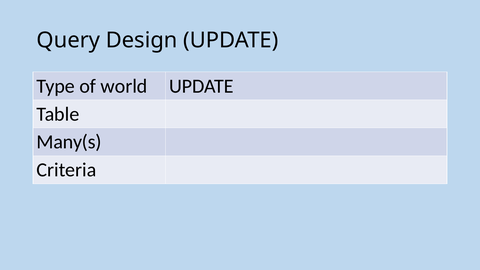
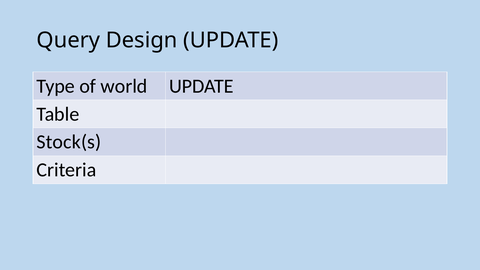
Many(s: Many(s -> Stock(s (69, 142)
